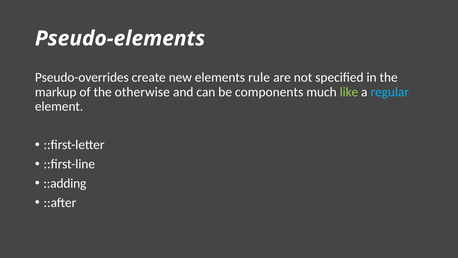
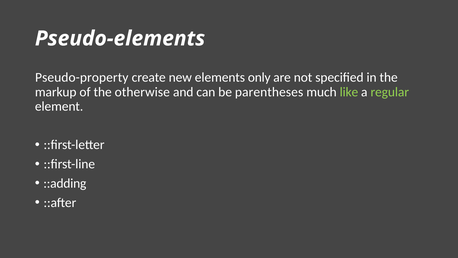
Pseudo-overrides: Pseudo-overrides -> Pseudo-property (82, 77)
rule: rule -> only (259, 77)
components: components -> parentheses (269, 92)
regular colour: light blue -> light green (390, 92)
